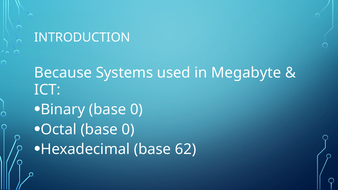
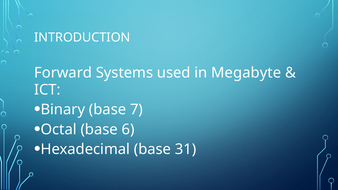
Because: Because -> Forward (63, 73)
Binary base 0: 0 -> 7 (136, 110)
Octal base 0: 0 -> 6 (128, 130)
62: 62 -> 31 (186, 149)
